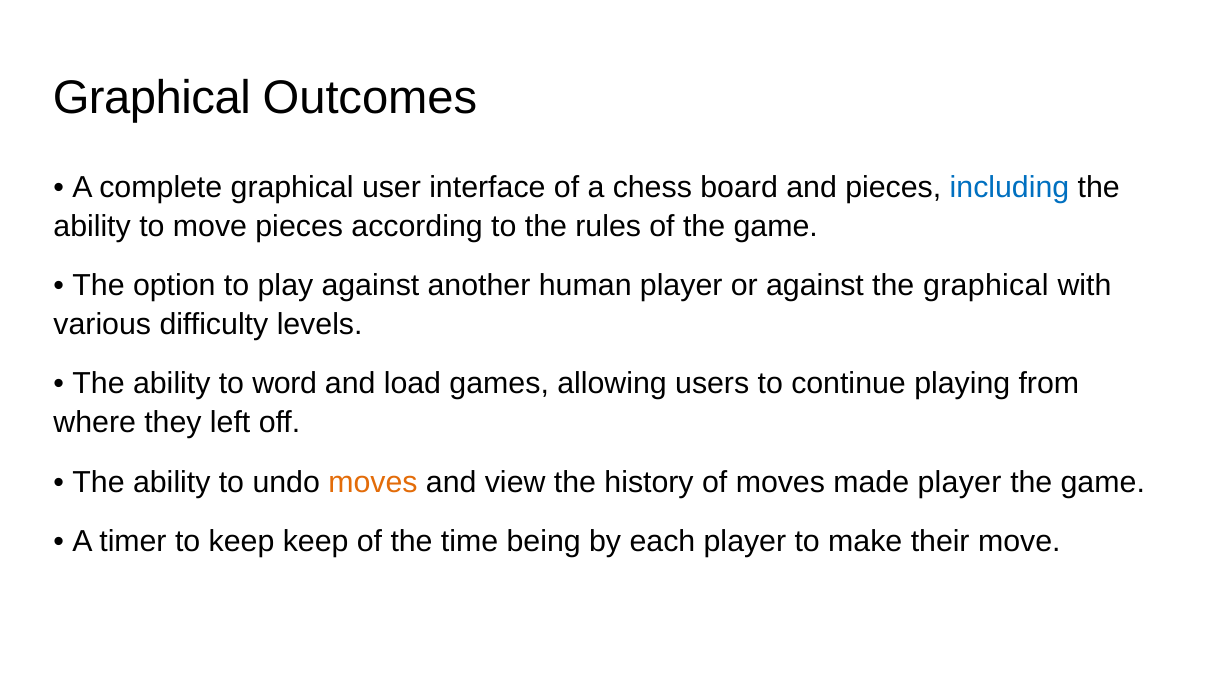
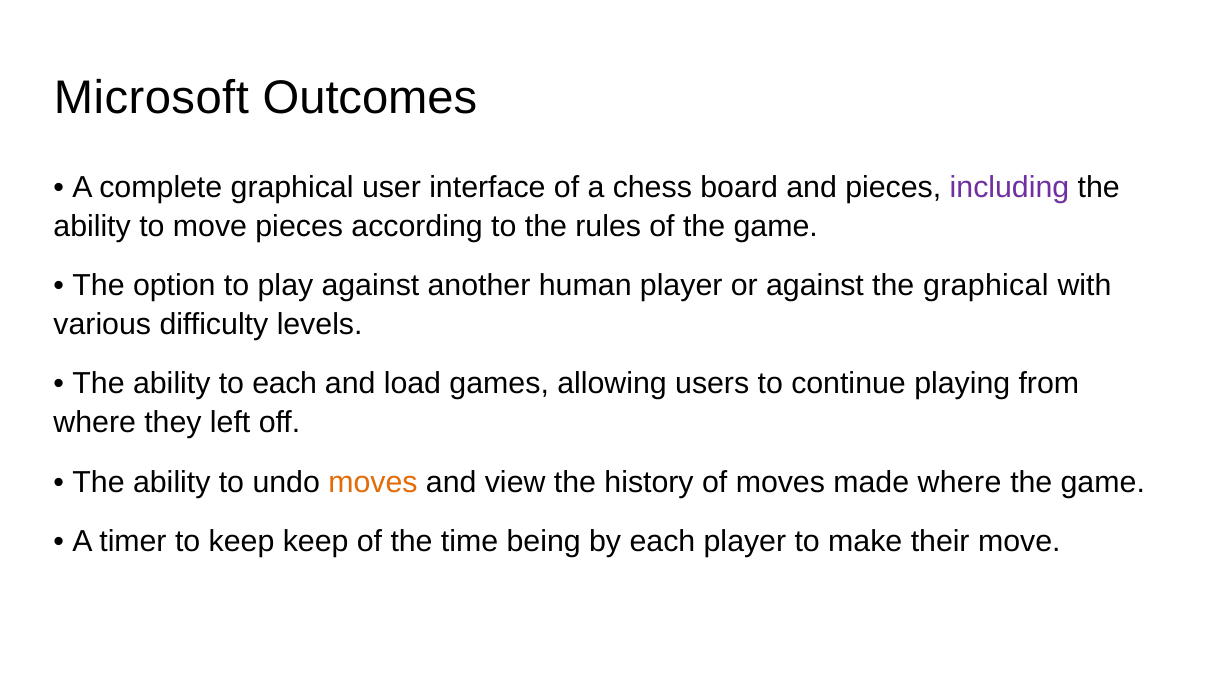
Graphical: Graphical -> Microsoft (151, 98)
including colour: blue -> purple (1009, 188)
to word: word -> each (285, 384)
made player: player -> where (959, 482)
